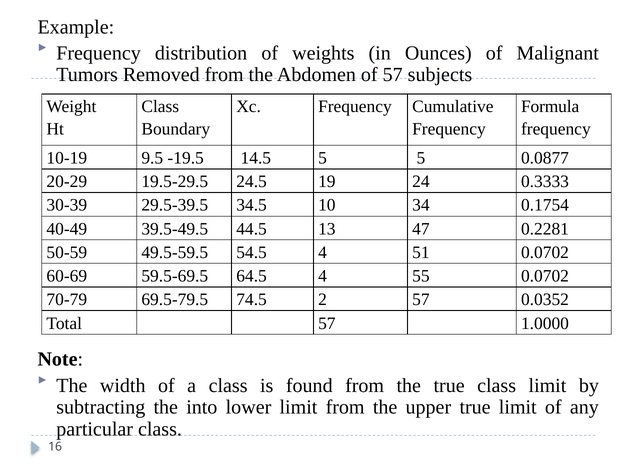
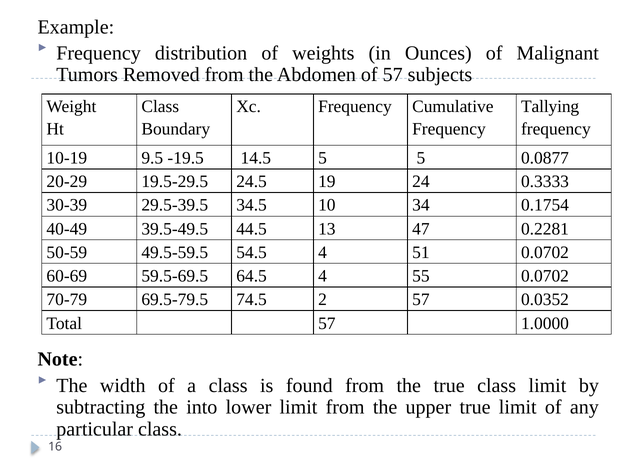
Formula: Formula -> Tallying (550, 107)
